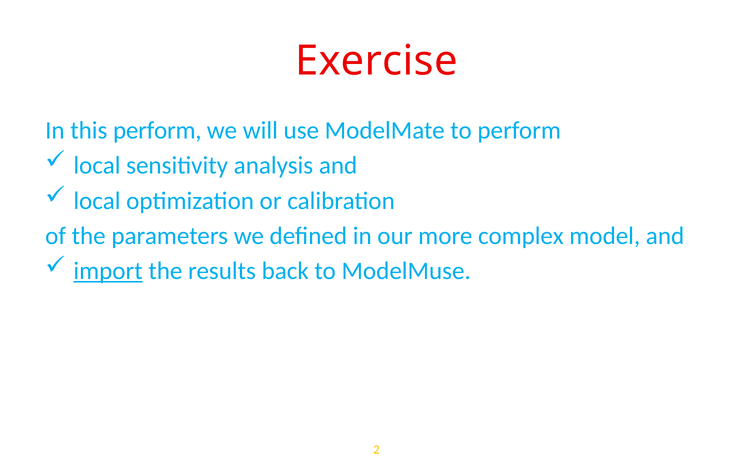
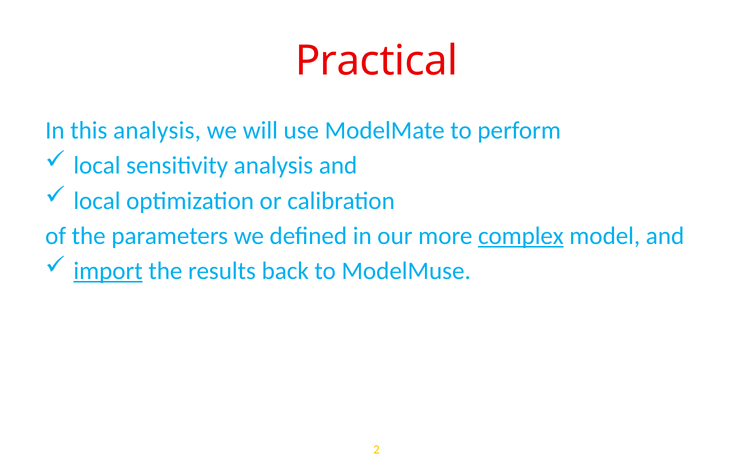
Exercise: Exercise -> Practical (377, 61)
this perform: perform -> analysis (157, 130)
complex underline: none -> present (521, 236)
